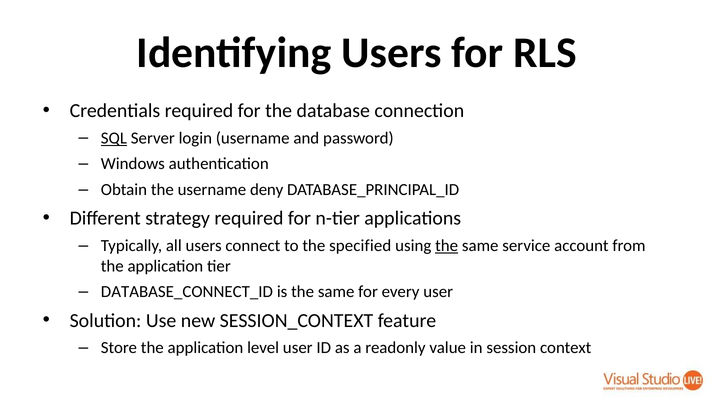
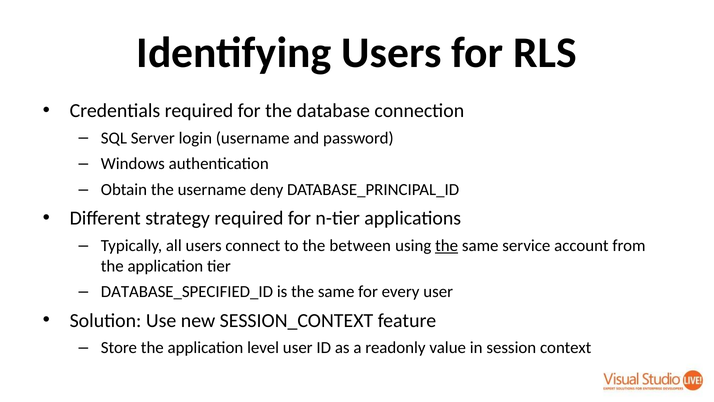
SQL underline: present -> none (114, 138)
specified: specified -> between (360, 246)
DATABASE_CONNECT_ID: DATABASE_CONNECT_ID -> DATABASE_SPECIFIED_ID (187, 292)
